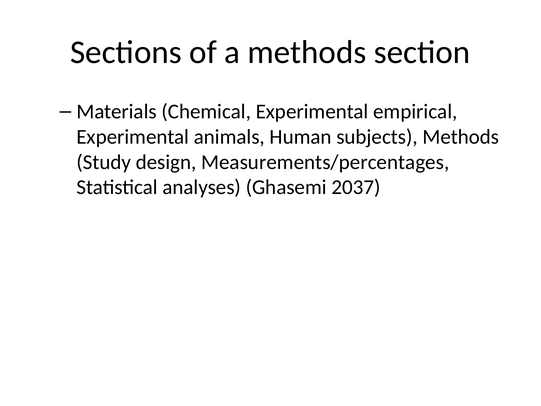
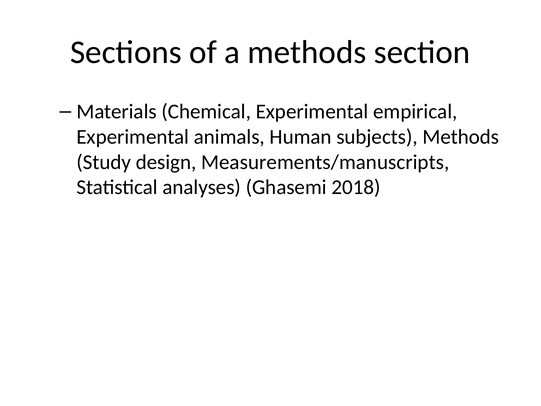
Measurements/percentages: Measurements/percentages -> Measurements/manuscripts (325, 162)
2037: 2037 -> 2018 (356, 187)
